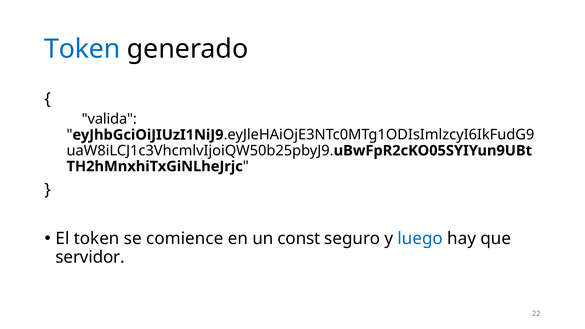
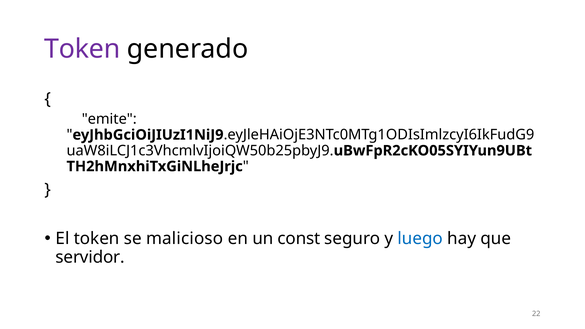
Token colour: blue -> purple (82, 49)
valida: valida -> emite (109, 119)
comience: comience -> malicioso (185, 239)
